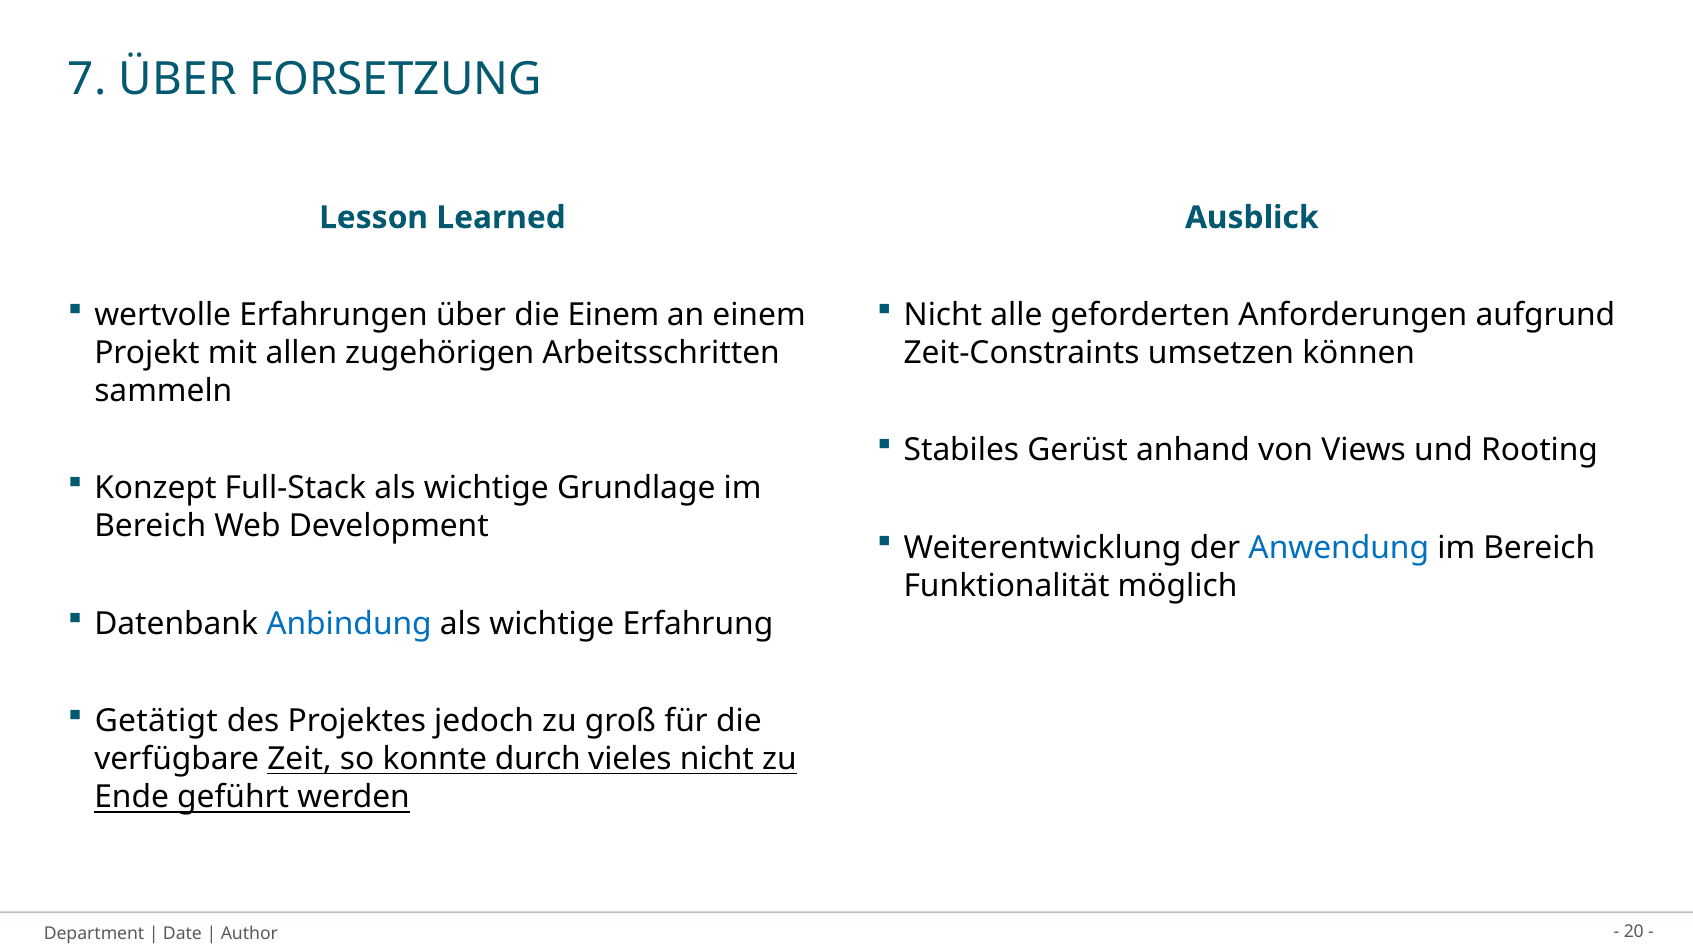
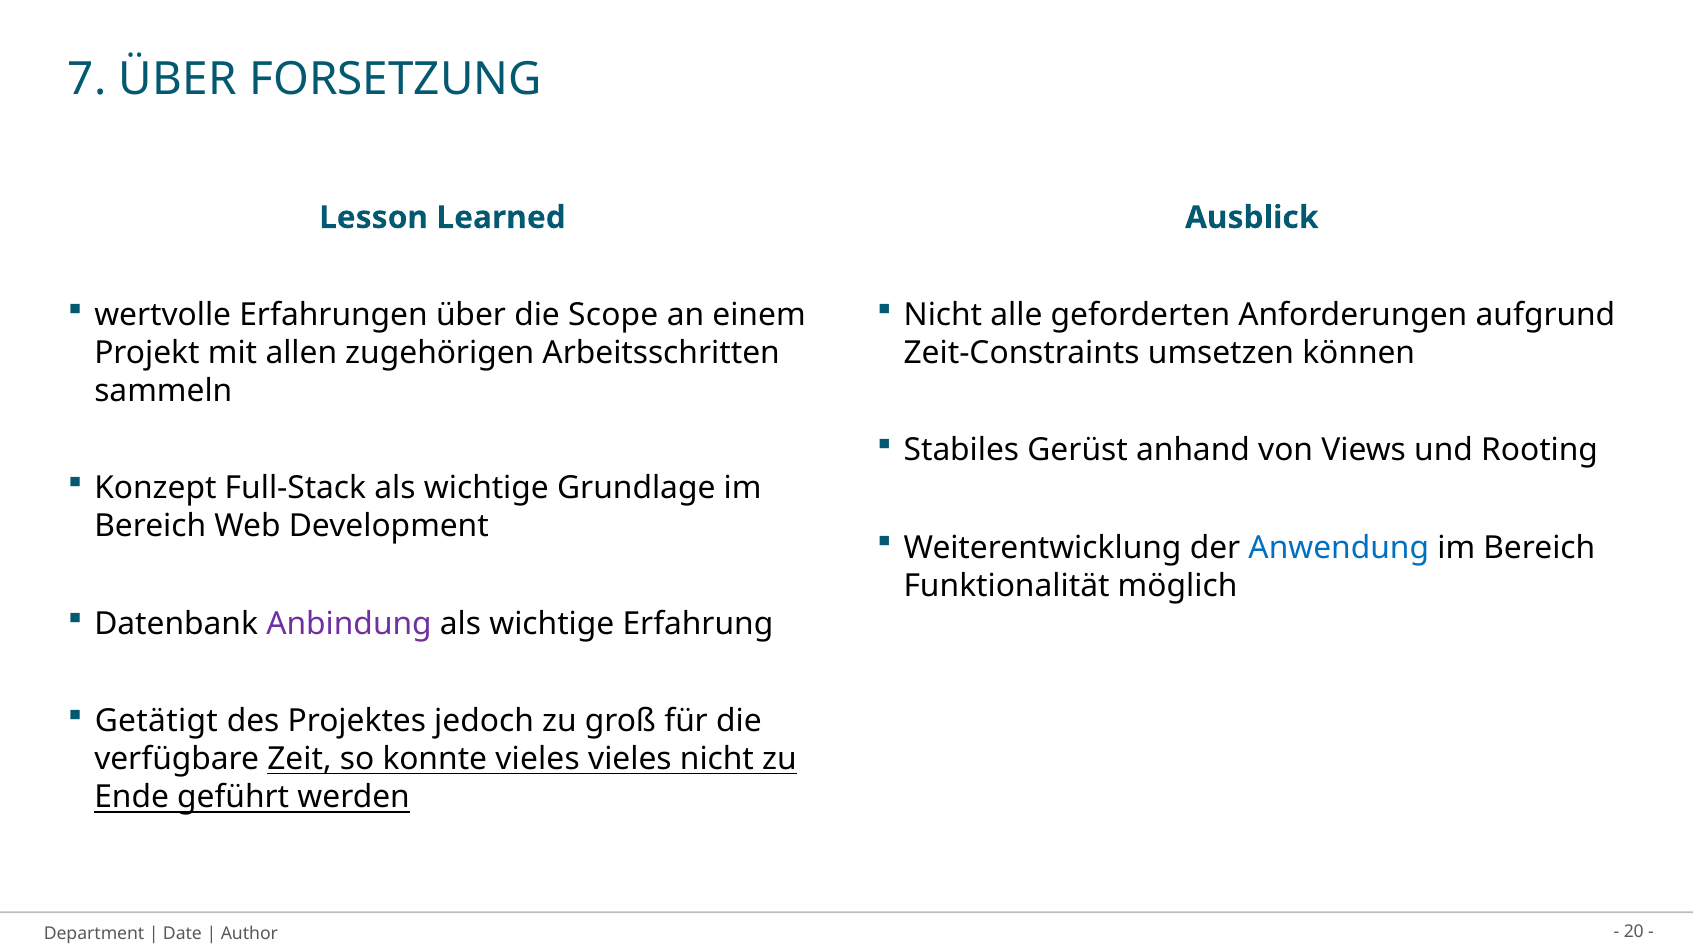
die Einem: Einem -> Scope (613, 315)
Anbindung colour: blue -> purple (349, 624)
konnte durch: durch -> vieles (538, 760)
